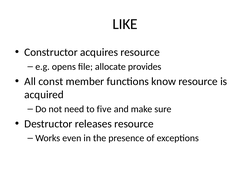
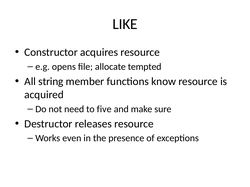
provides: provides -> tempted (145, 67)
const: const -> string (51, 82)
